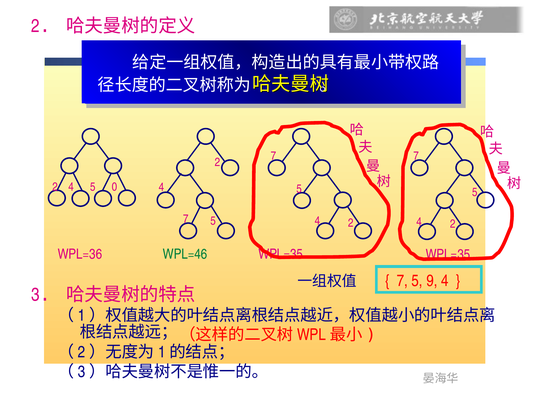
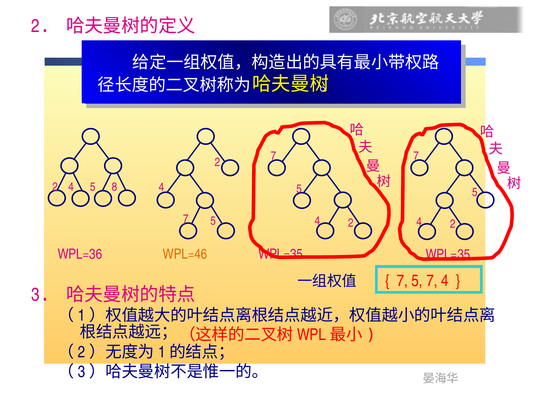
0: 0 -> 8 (114, 187)
WPL=46 colour: green -> orange (185, 254)
5 9: 9 -> 7 (432, 281)
